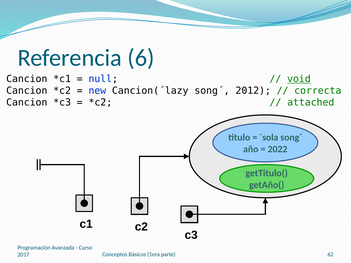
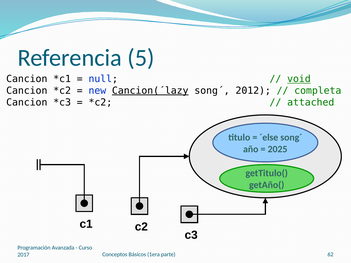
6: 6 -> 5 (141, 58)
Cancion(´lazy underline: none -> present (150, 91)
correcta: correcta -> completa (318, 91)
´sola: ´sola -> ´else (269, 137)
2022: 2022 -> 2025 (278, 149)
